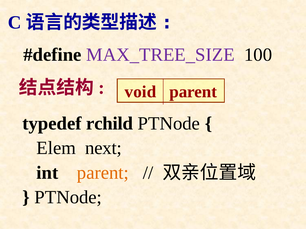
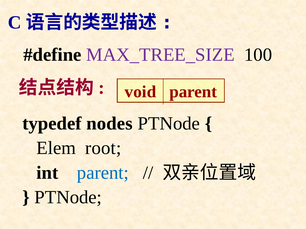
rchild: rchild -> nodes (109, 124)
next: next -> root (103, 148)
parent colour: orange -> blue (103, 173)
